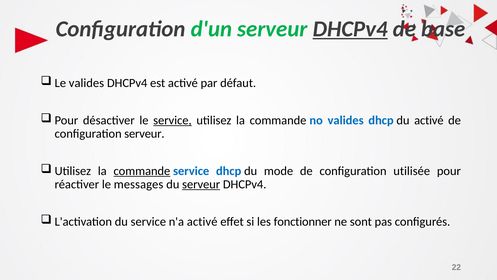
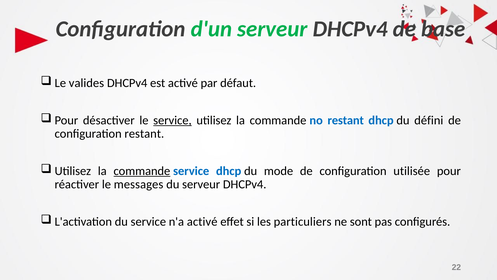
DHCPv4 underline: present -> none (350, 29)
no valides: valides -> restant (346, 120)
du activé: activé -> défini (429, 120)
configuration serveur: serveur -> restant (144, 134)
serveur underline: present -> none (201, 184)
fonctionner: fonctionner -> particuliers (303, 221)
